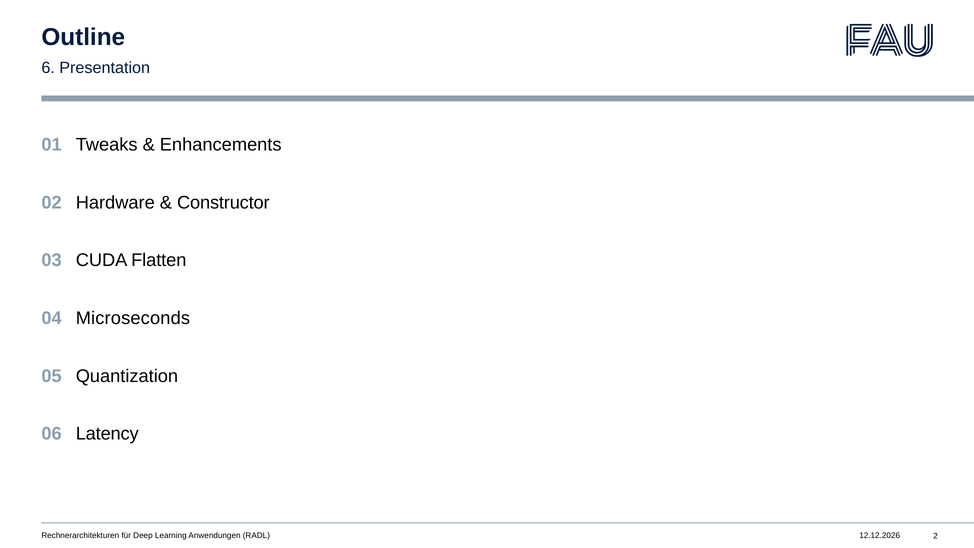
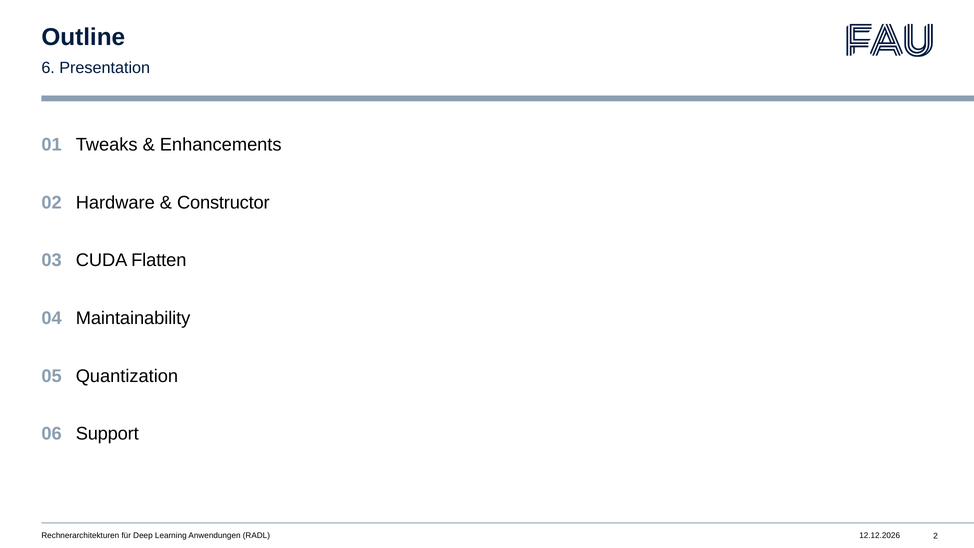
Microseconds: Microseconds -> Maintainability (133, 318)
Latency: Latency -> Support (107, 434)
